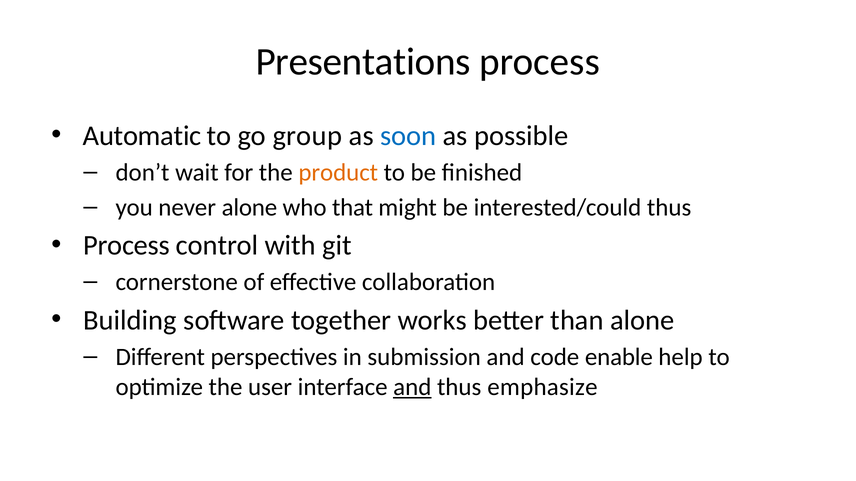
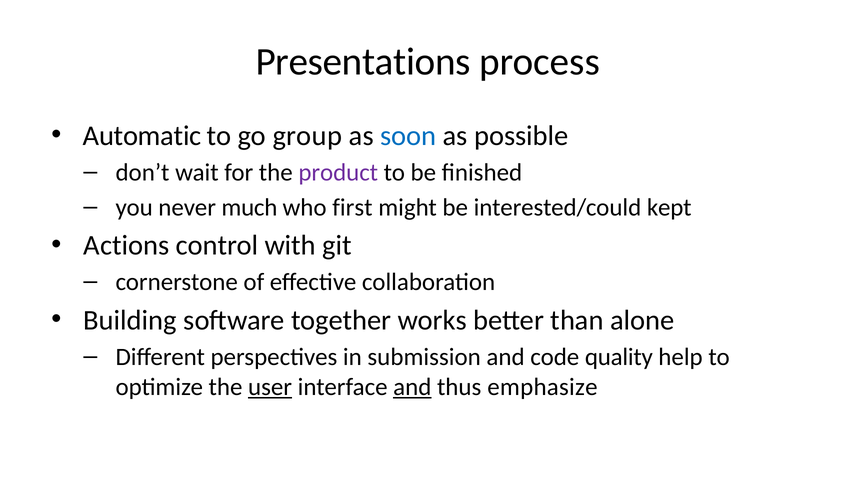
product colour: orange -> purple (338, 173)
never alone: alone -> much (249, 208)
that: that -> first (352, 208)
interested/could thus: thus -> kept (669, 208)
Process: Process -> Actions (126, 246)
enable: enable -> quality (619, 357)
user underline: none -> present (270, 387)
